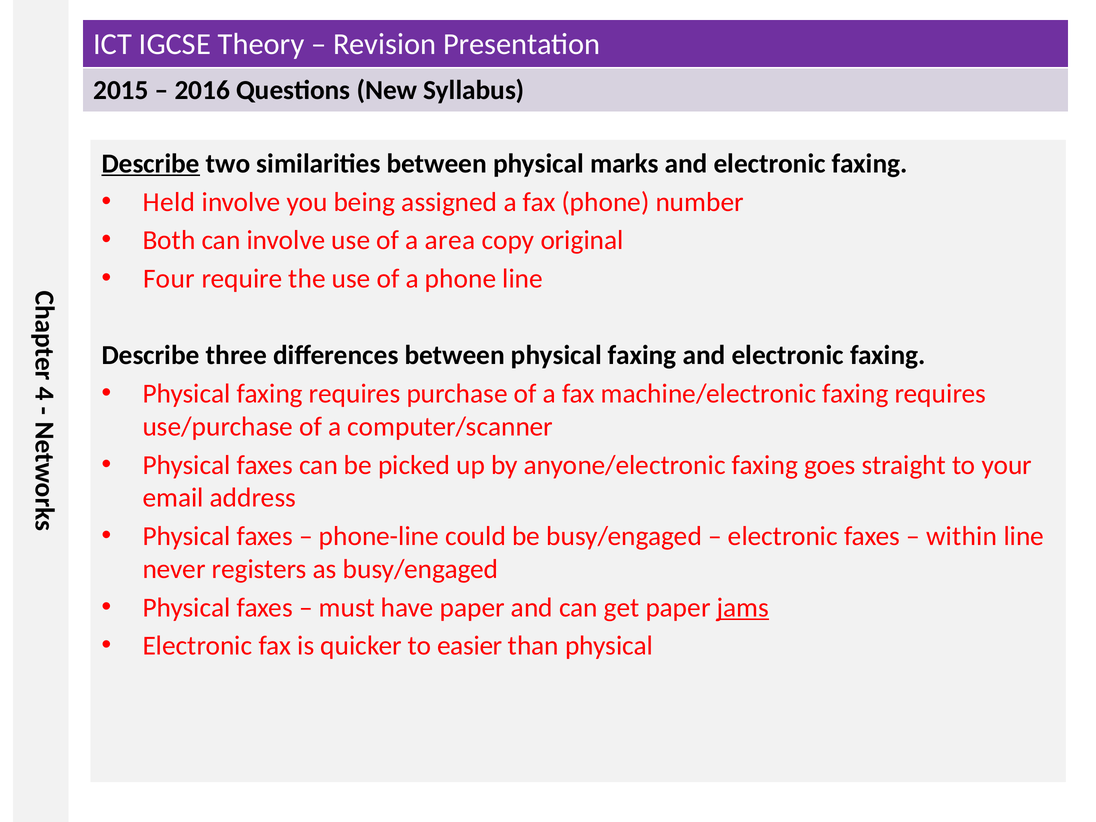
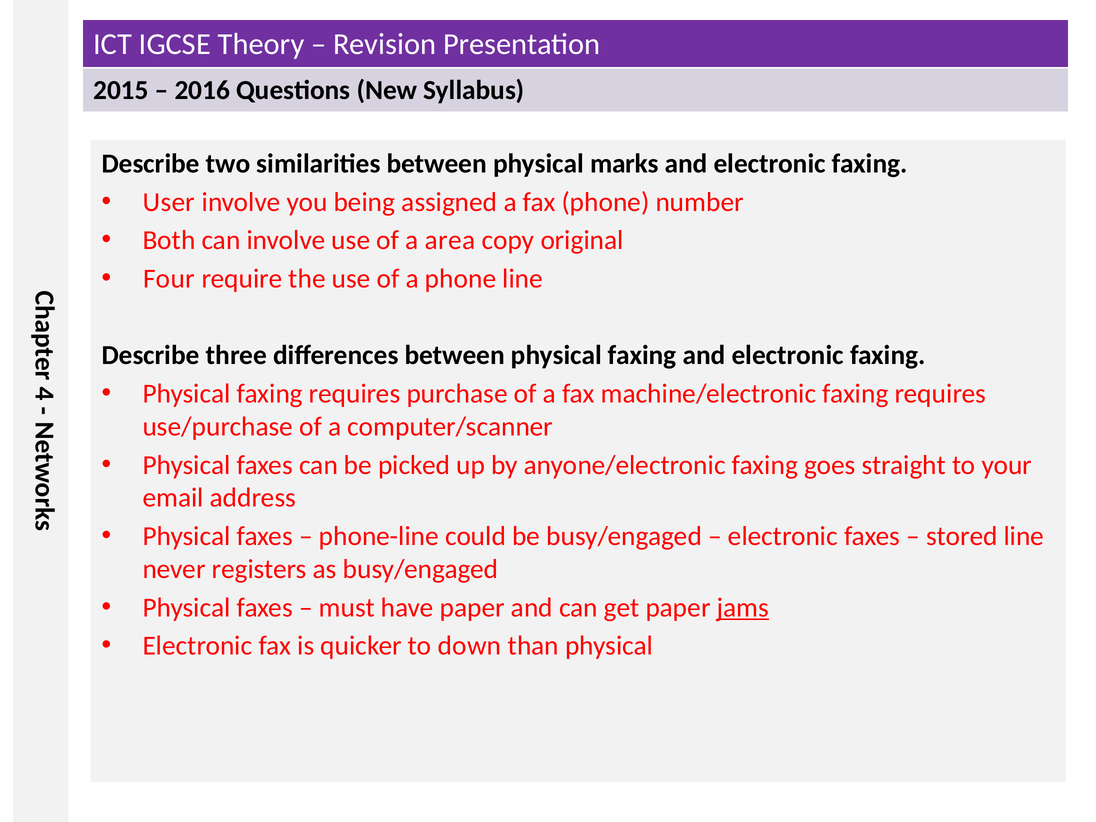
Describe underline: present -> none (151, 164)
Held: Held -> User (169, 202)
within: within -> stored (962, 536)
easier: easier -> down (469, 646)
